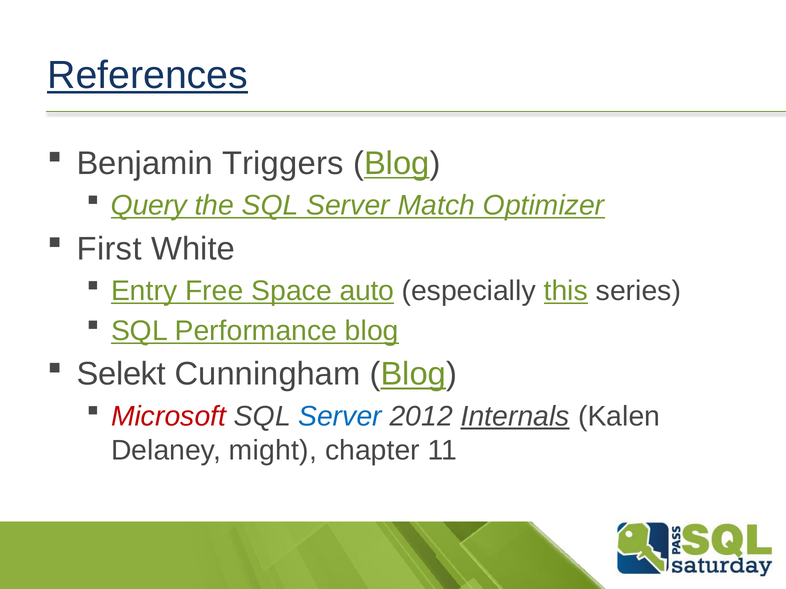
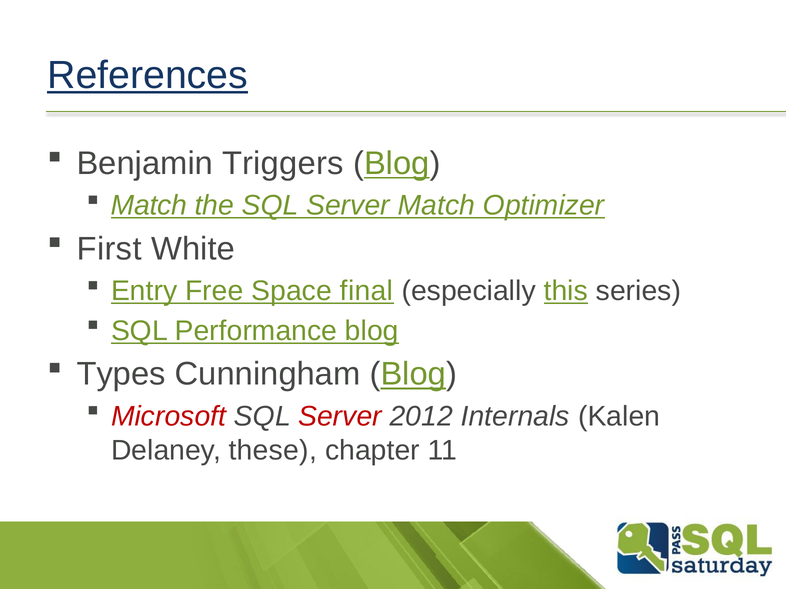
Query: Query -> Match (149, 206)
auto: auto -> final (366, 291)
Selekt: Selekt -> Types (121, 375)
Server colour: blue -> red (340, 417)
Internals underline: present -> none (515, 417)
might: might -> these (273, 451)
